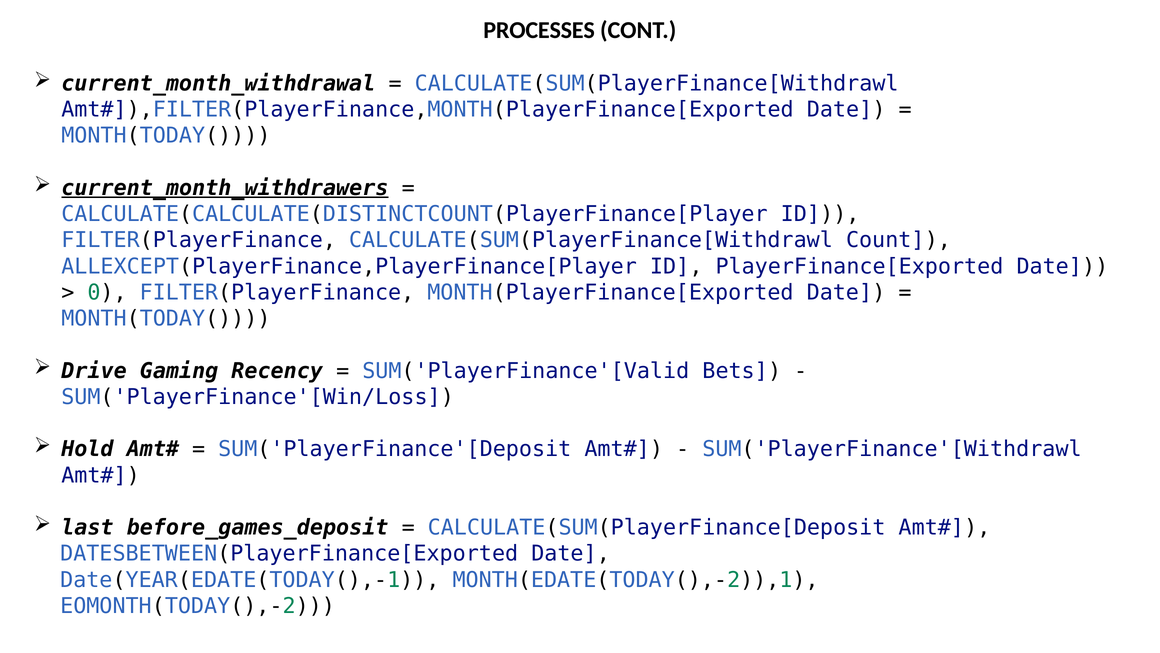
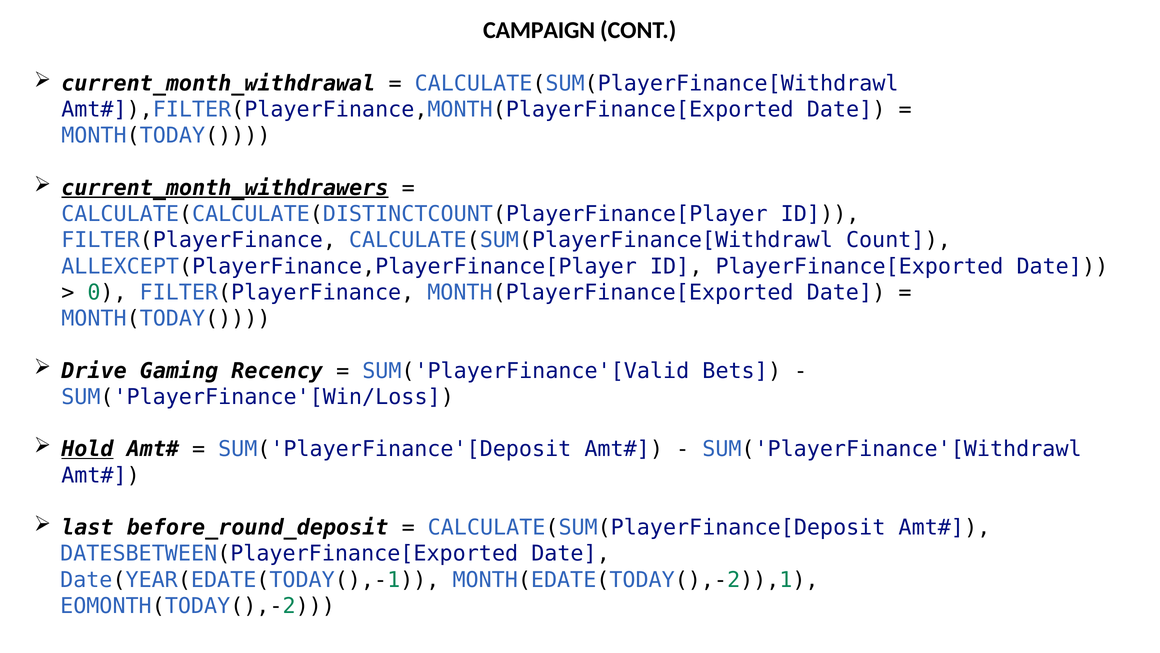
PROCESSES: PROCESSES -> CAMPAIGN (539, 30)
Hold underline: none -> present (87, 449)
before_games_deposit: before_games_deposit -> before_round_deposit (258, 527)
